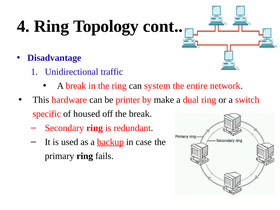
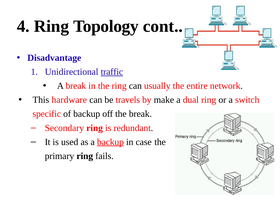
traffic underline: none -> present (112, 72)
system: system -> usually (157, 86)
printer: printer -> travels (128, 100)
of housed: housed -> backup (87, 114)
